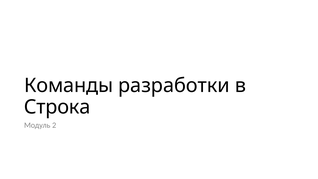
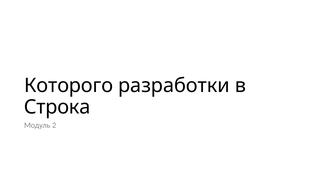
Команды: Команды -> Которого (69, 85)
